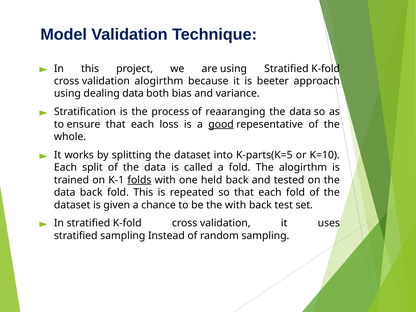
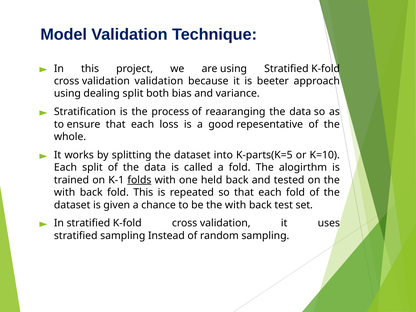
validation alogirthm: alogirthm -> validation (159, 81)
dealing data: data -> split (133, 94)
good underline: present -> none (221, 124)
data: data -> with (65, 192)
